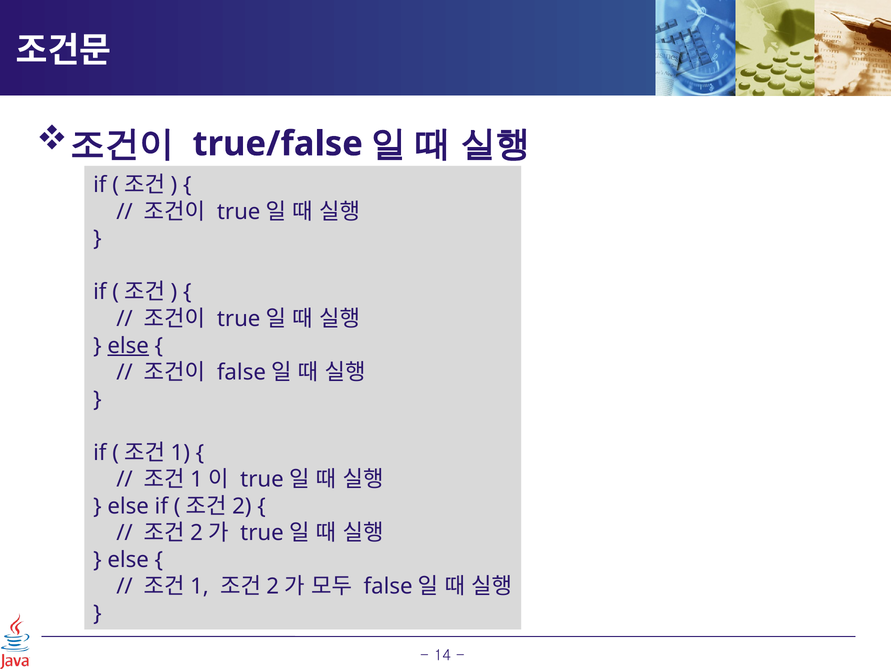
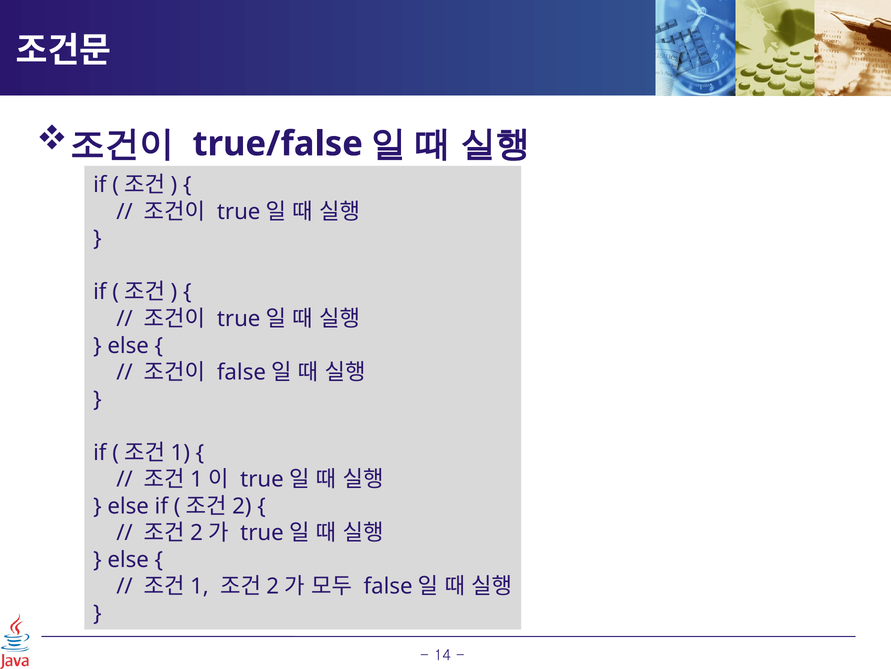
else underline: present -> none (128, 345)
